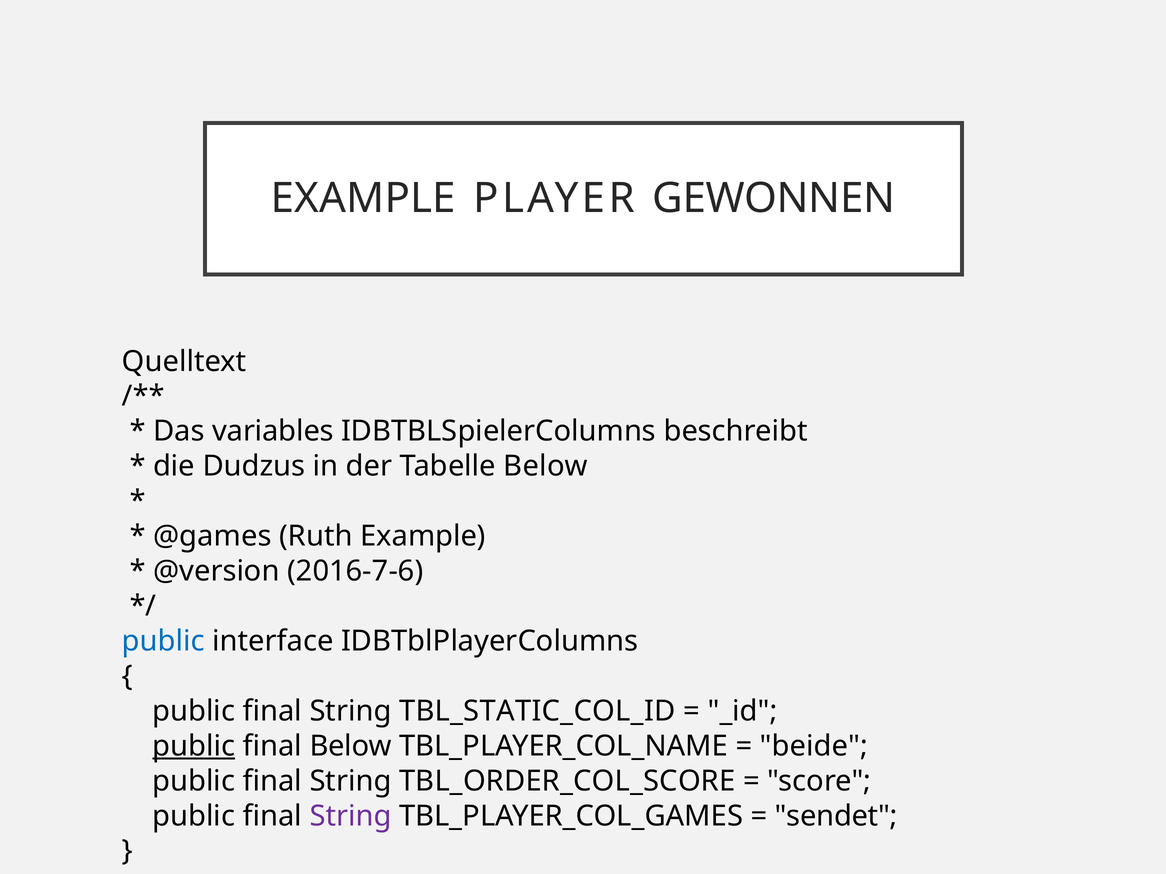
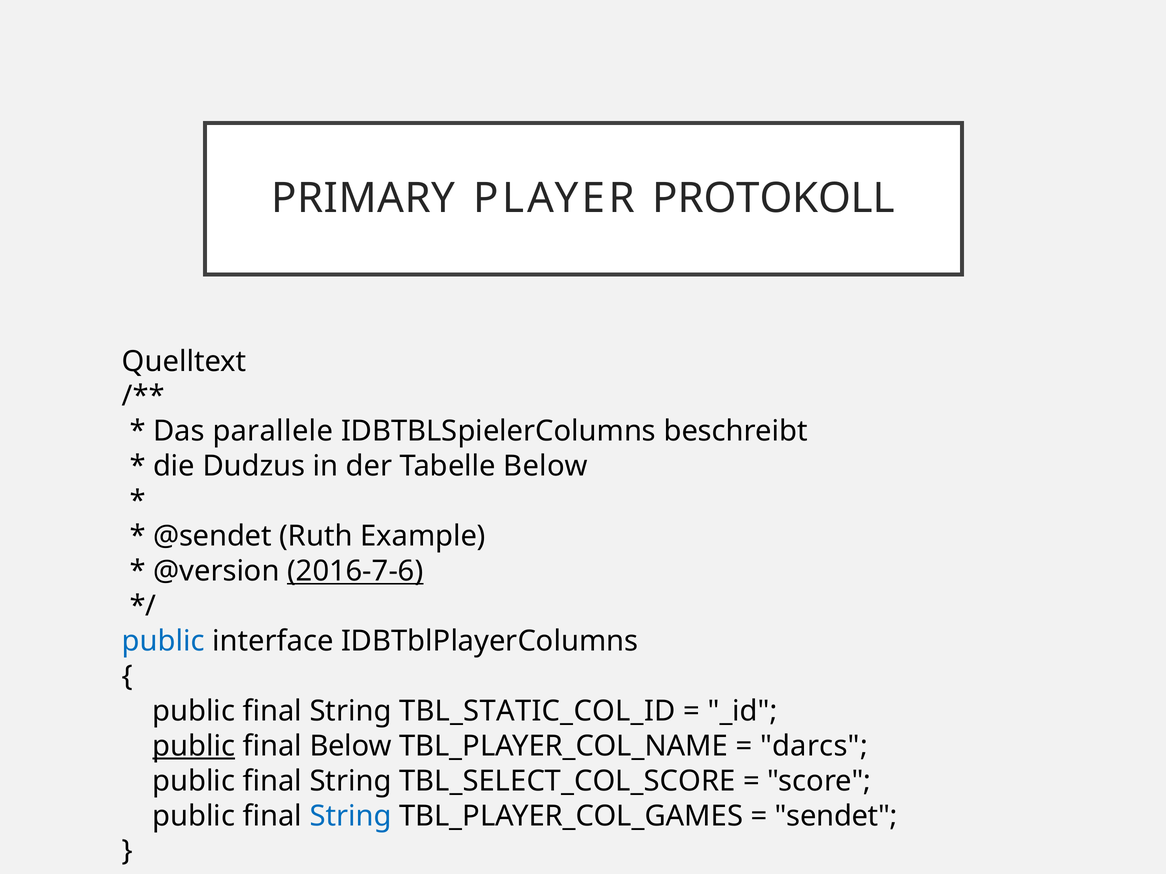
EXAMPLE: EXAMPLE -> PRIMARY (363, 199)
GEWONNEN: GEWONNEN -> PROTOKOLL (774, 199)
variables: variables -> parallele (273, 432)
@games: @games -> @sendet (212, 537)
2016-7-6 underline: none -> present (355, 571)
beide: beide -> darcs (814, 746)
TBL_ORDER_COL_SCORE: TBL_ORDER_COL_SCORE -> TBL_SELECT_COL_SCORE (567, 781)
String colour: purple -> blue (351, 816)
